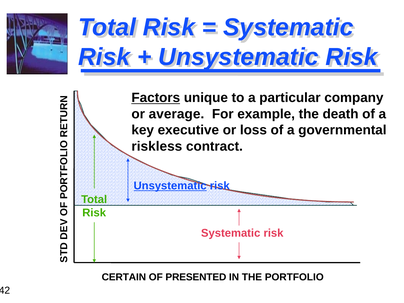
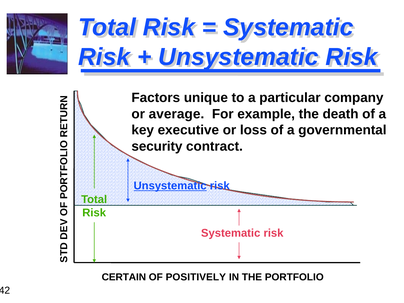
Factors underline: present -> none (156, 98)
riskless: riskless -> security (157, 146)
PRESENTED: PRESENTED -> POSITIVELY (196, 277)
